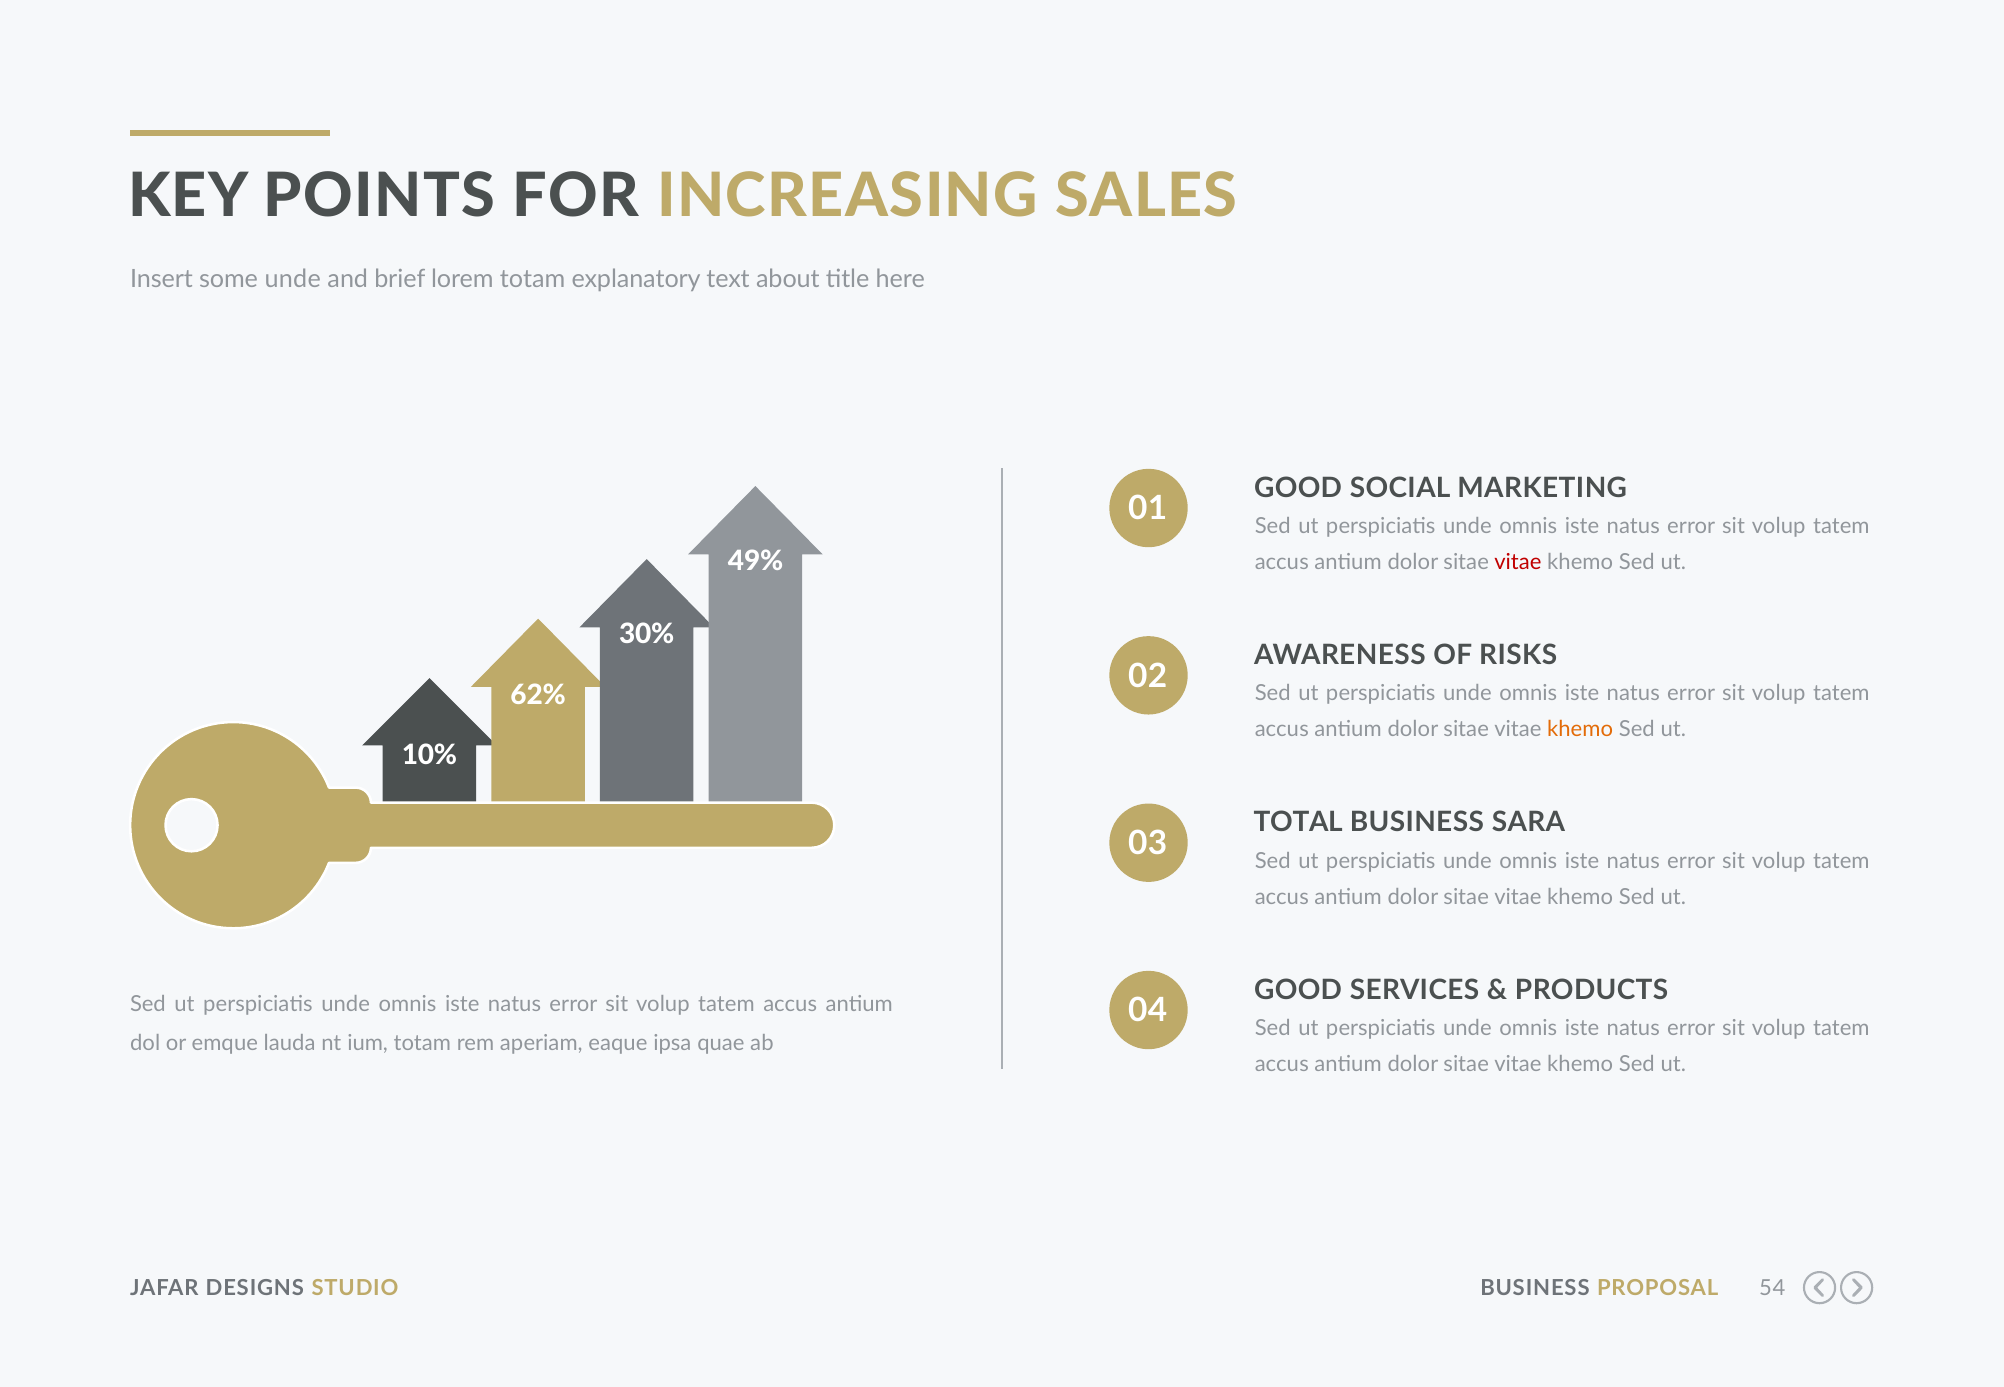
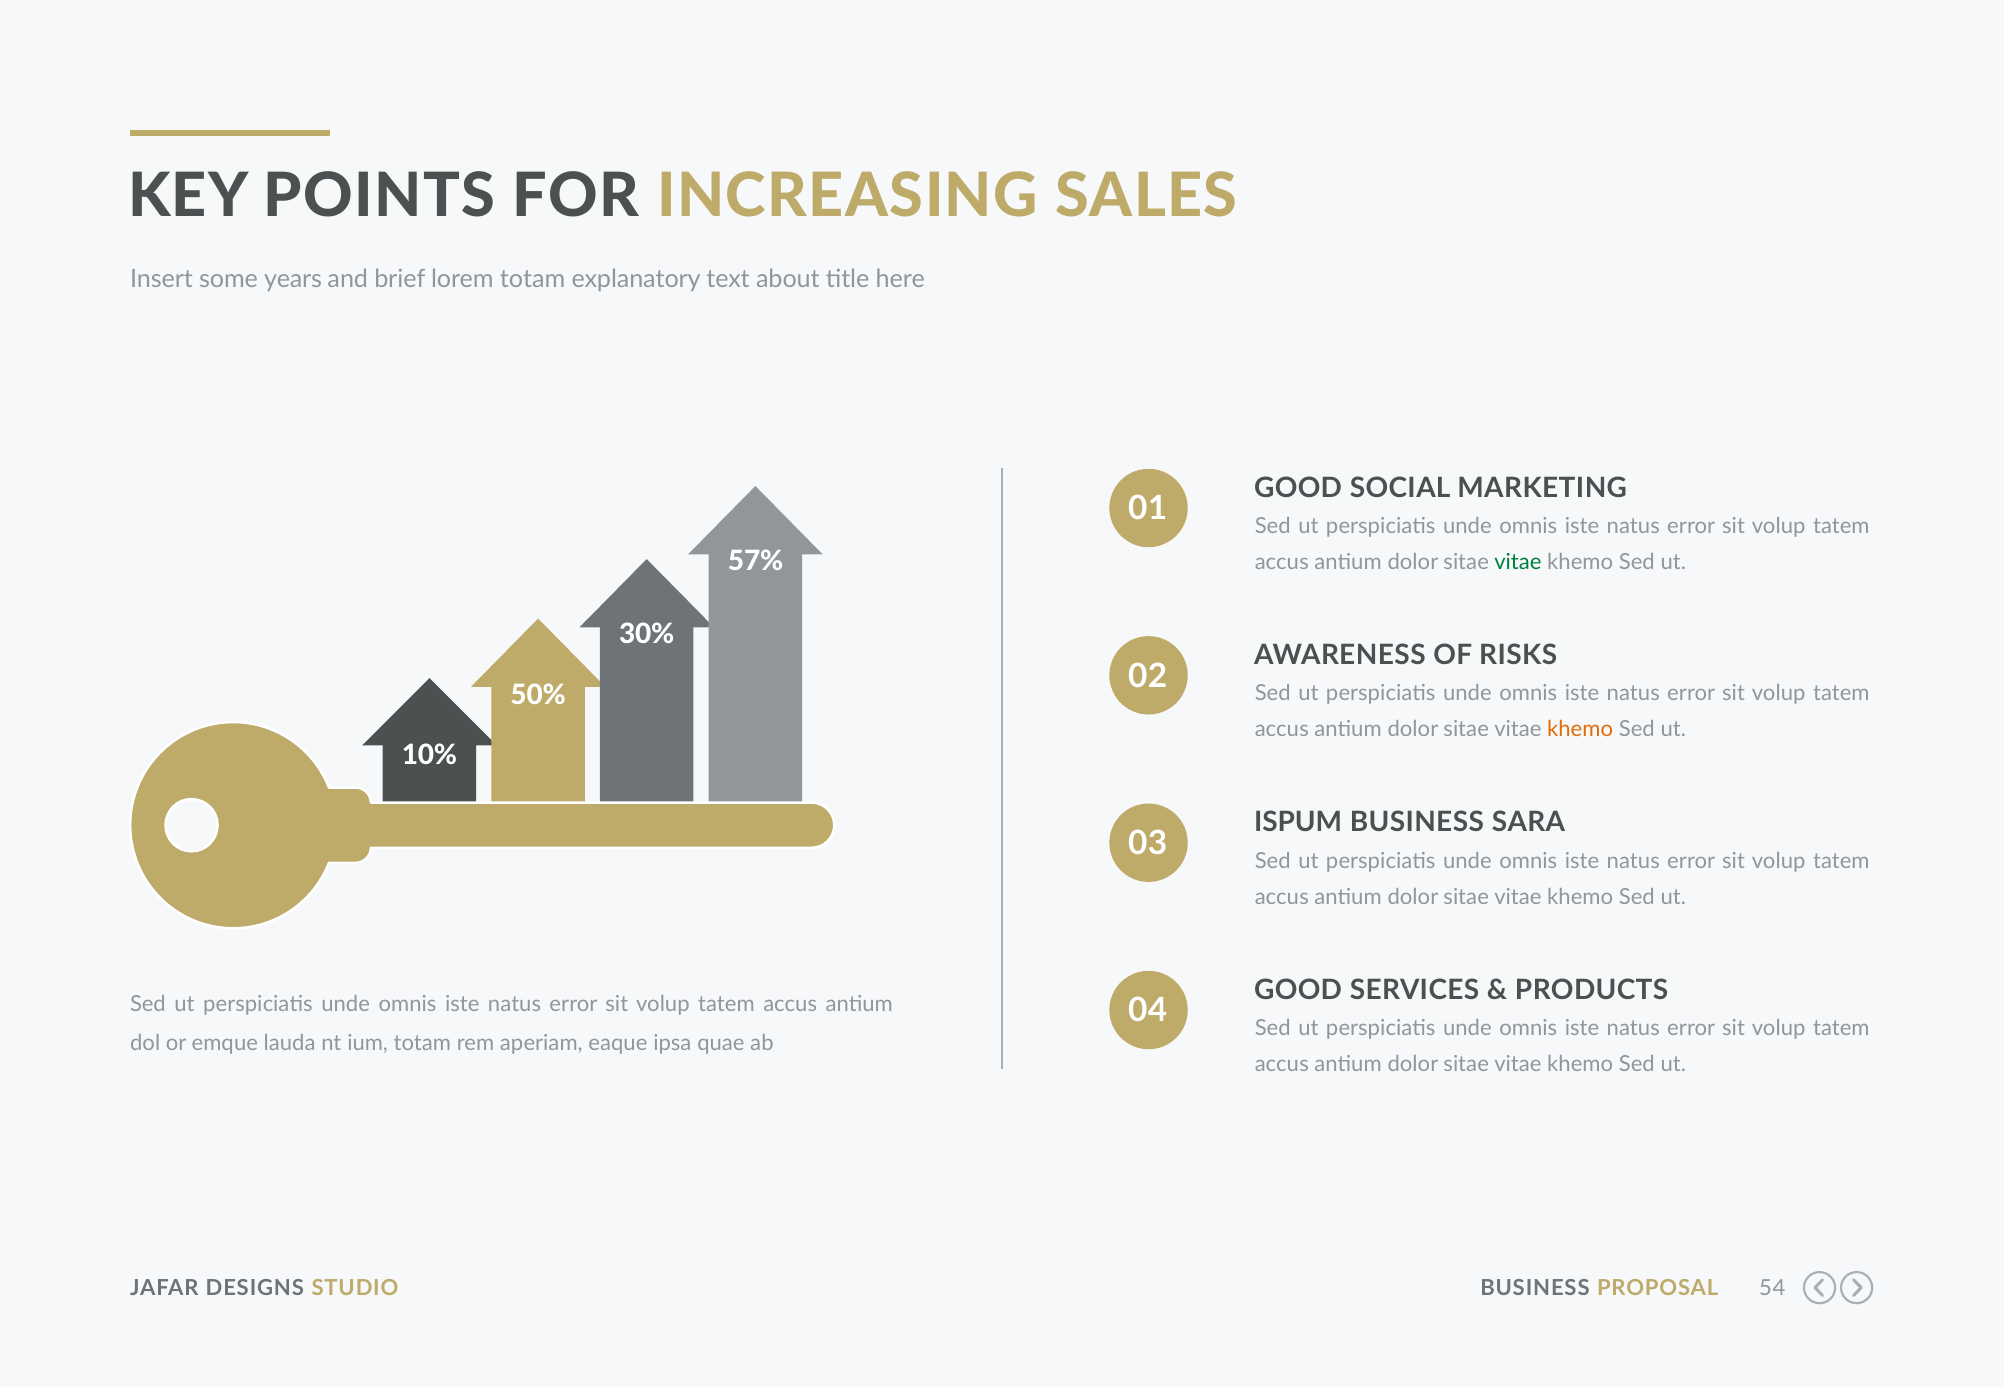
some unde: unde -> years (293, 279)
49%: 49% -> 57% (756, 561)
vitae colour: red -> green (1518, 563)
62%: 62% -> 50% (538, 696)
TOTAL: TOTAL -> ISPUM (1298, 823)
